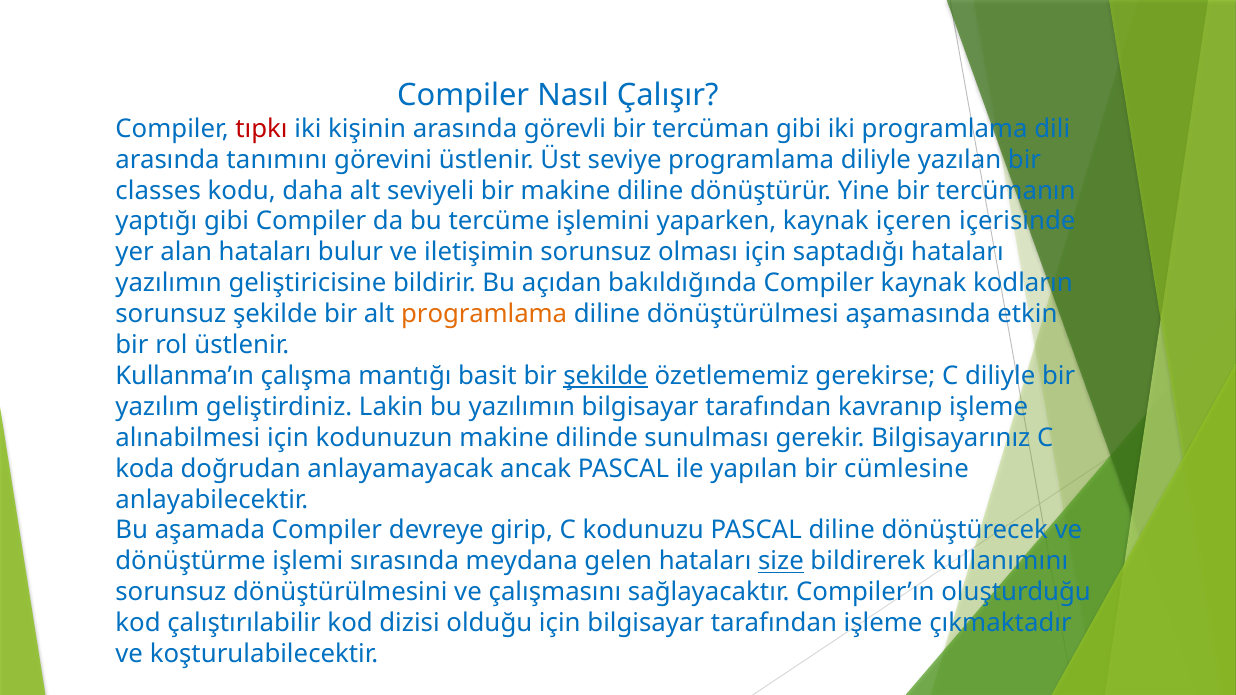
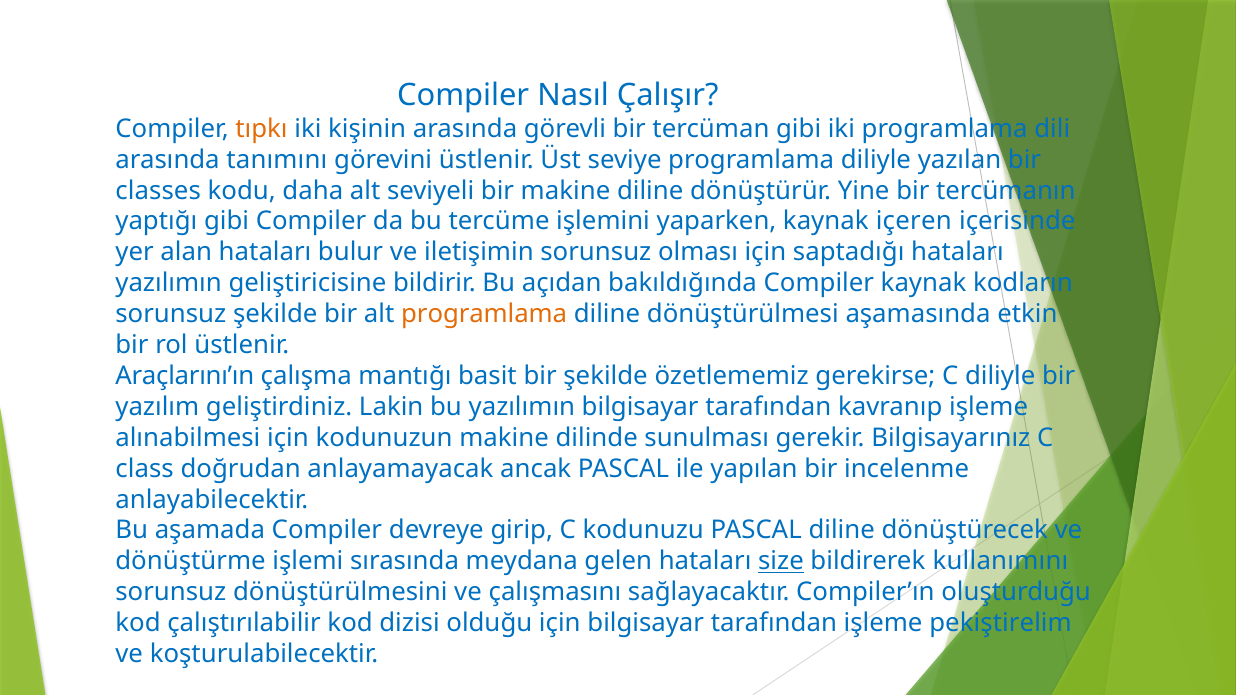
tıpkı colour: red -> orange (262, 129)
Kullanma’ın: Kullanma’ın -> Araçlarını’ın (185, 376)
şekilde underline: present -> none (606, 376)
koda: koda -> class (145, 469)
cümlesine: cümlesine -> incelenme (907, 469)
çıkmaktadır: çıkmaktadır -> pekiştirelim (1001, 623)
